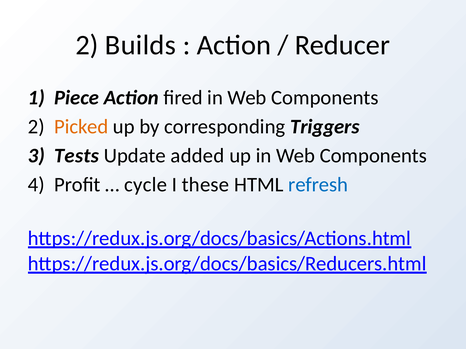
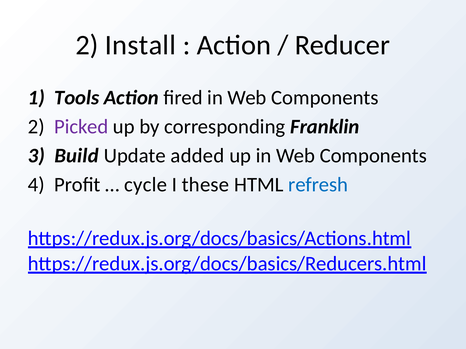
Builds: Builds -> Install (140, 45)
Piece: Piece -> Tools (77, 98)
Picked colour: orange -> purple (81, 127)
Triggers: Triggers -> Franklin (325, 127)
Tests: Tests -> Build (77, 156)
